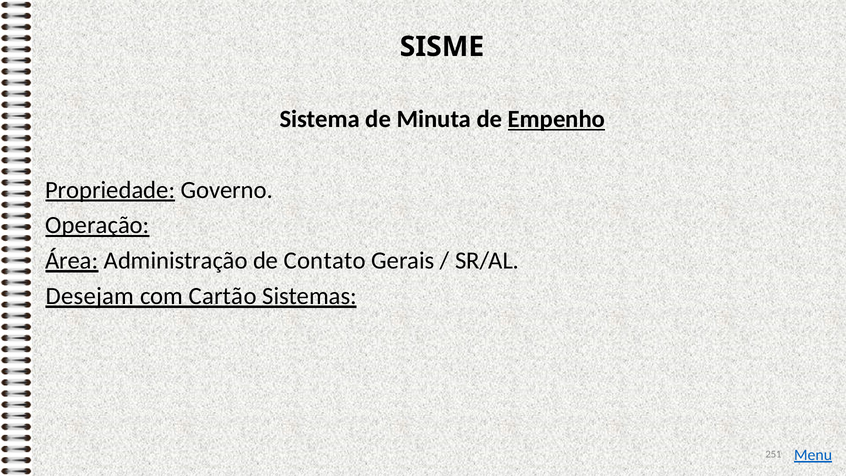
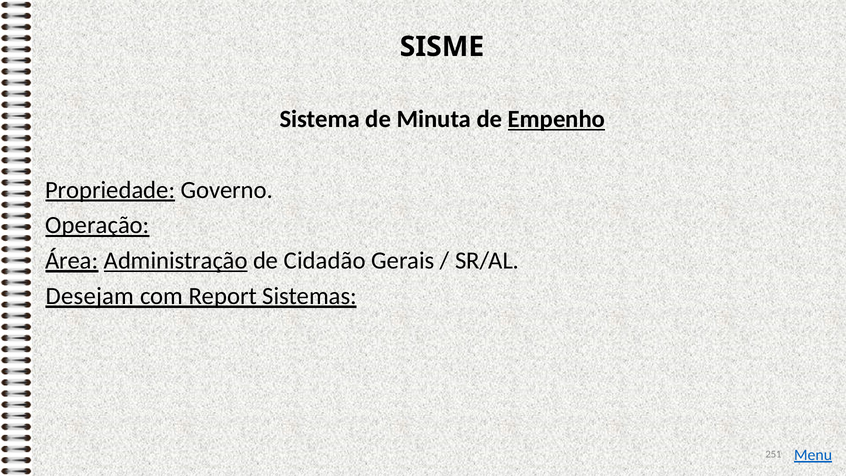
Administração underline: none -> present (176, 261)
Contato: Contato -> Cidadão (325, 261)
Cartão: Cartão -> Report (223, 296)
